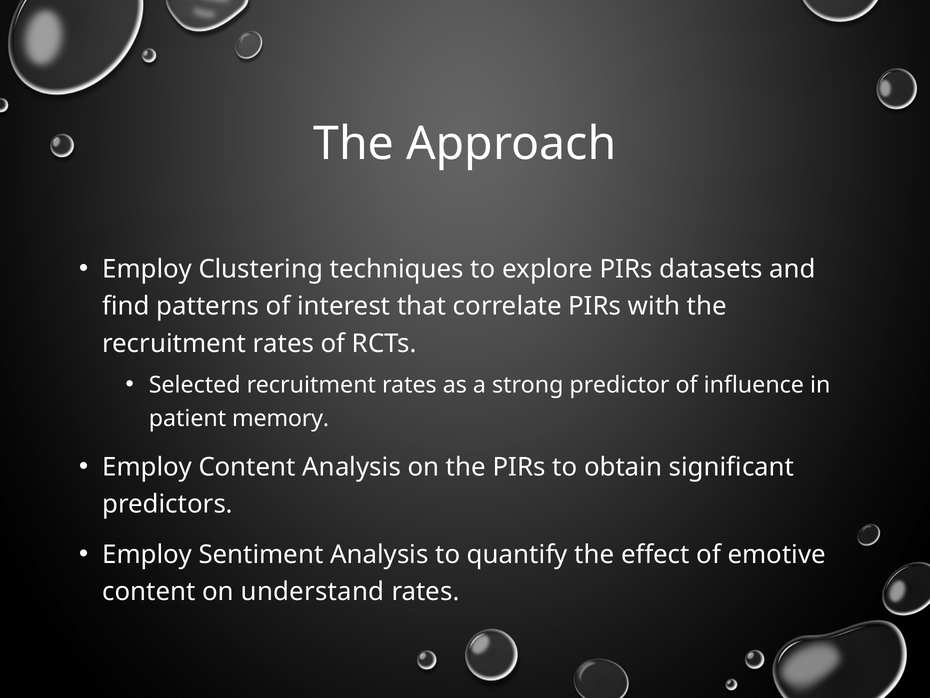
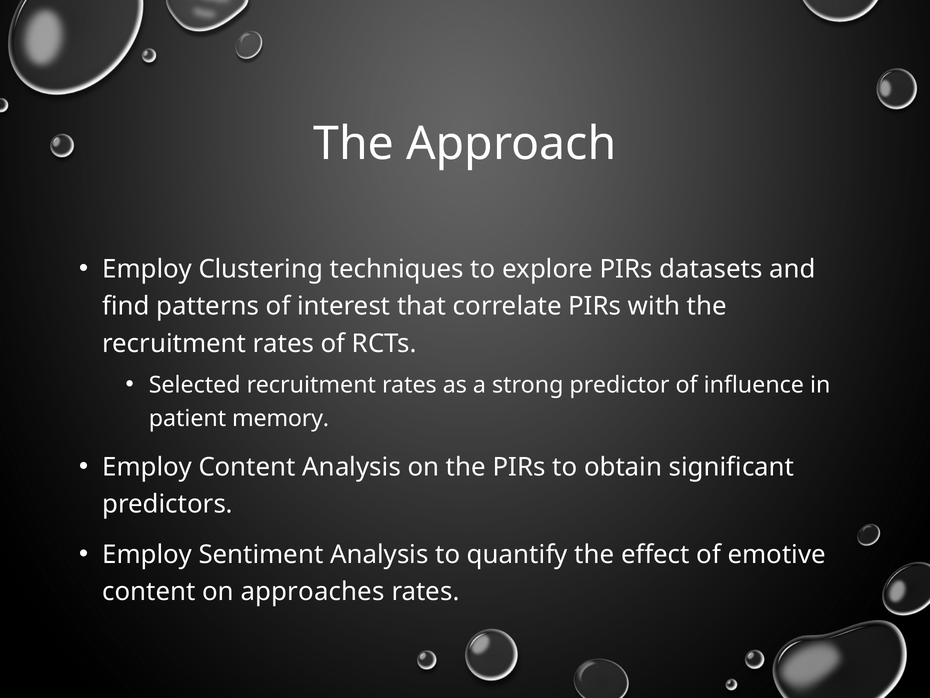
understand: understand -> approaches (313, 591)
